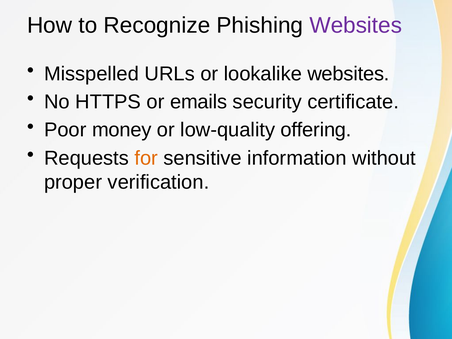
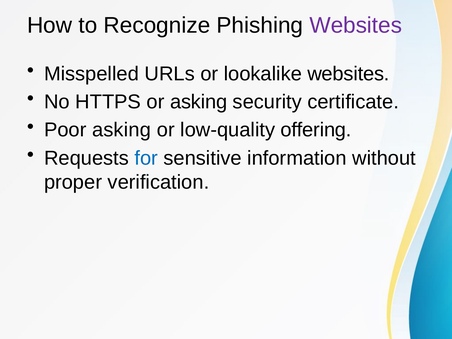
or emails: emails -> asking (199, 102)
Poor money: money -> asking (122, 130)
for colour: orange -> blue (146, 158)
